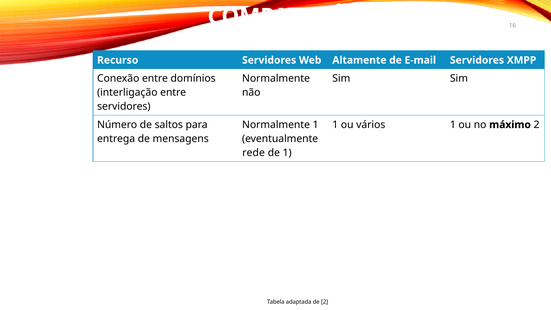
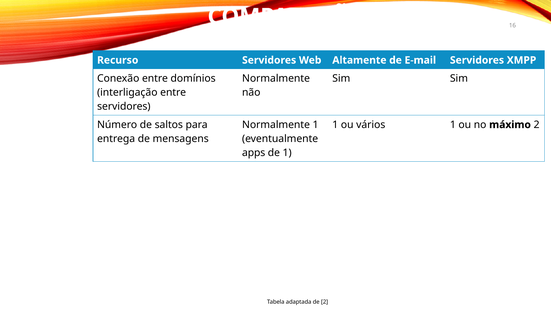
rede: rede -> apps (254, 153)
